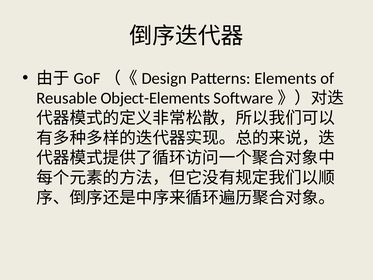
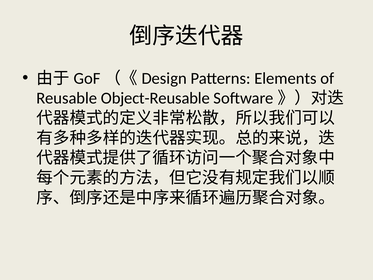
Object-Elements: Object-Elements -> Object-Reusable (155, 98)
